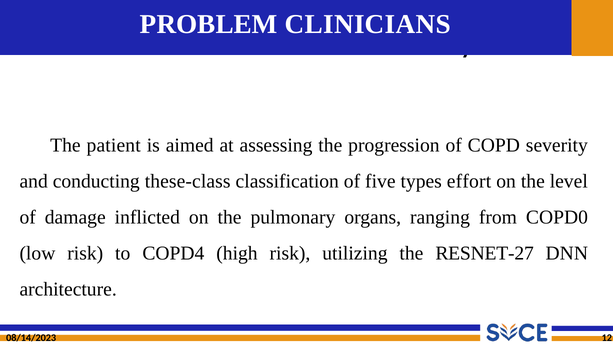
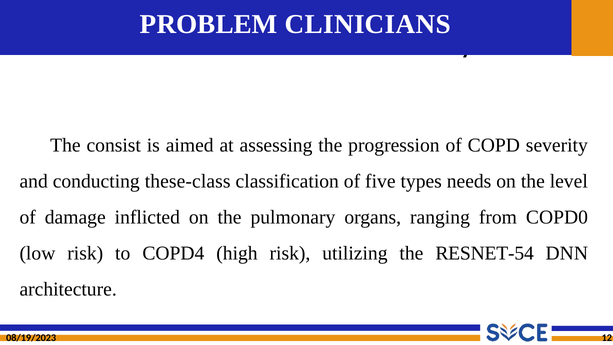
patient: patient -> consist (114, 145)
effort: effort -> needs (469, 181)
RESNET-27: RESNET-27 -> RESNET-54 (485, 253)
08/14/2023: 08/14/2023 -> 08/19/2023 (31, 338)
